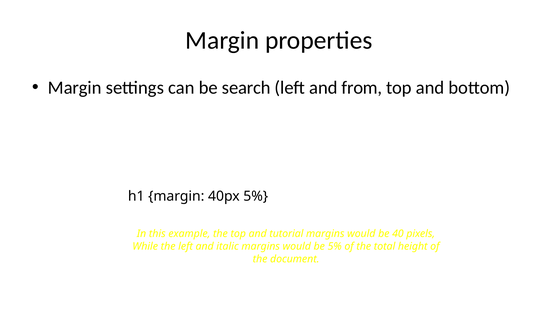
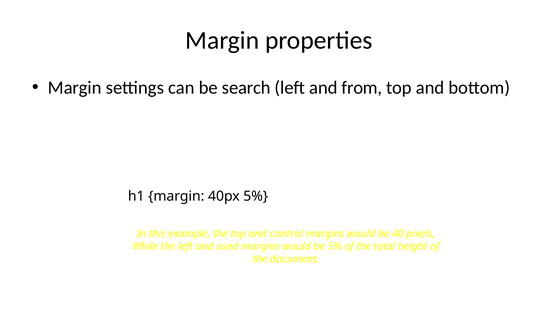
tutorial: tutorial -> control (286, 234)
italic: italic -> used (228, 246)
